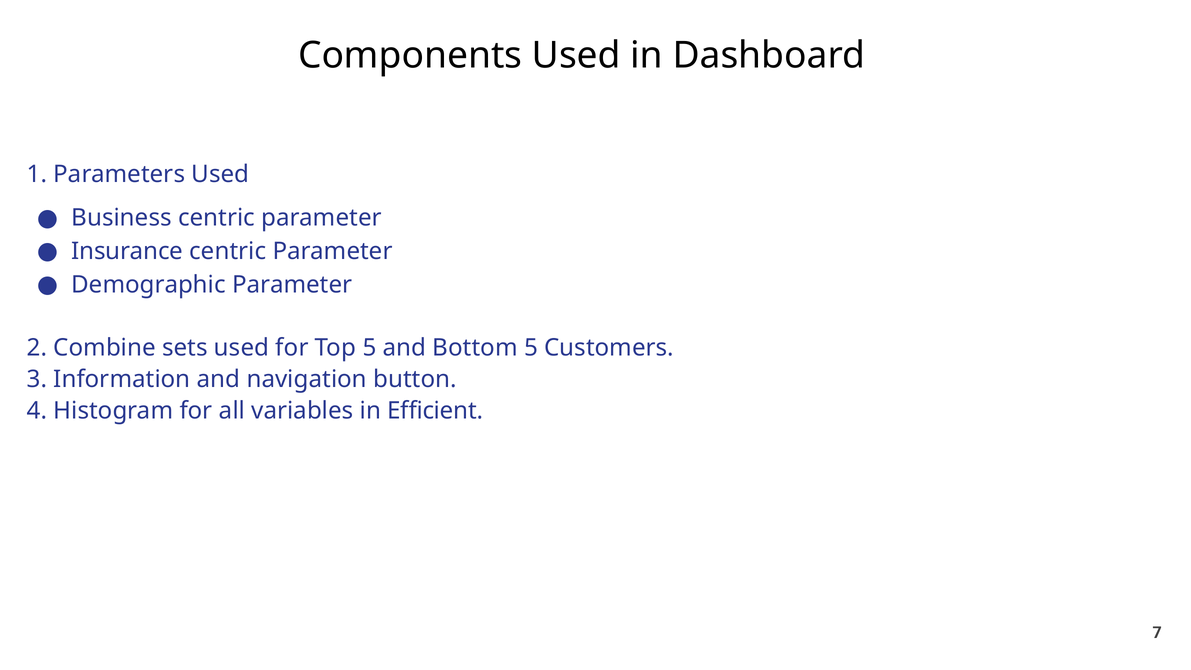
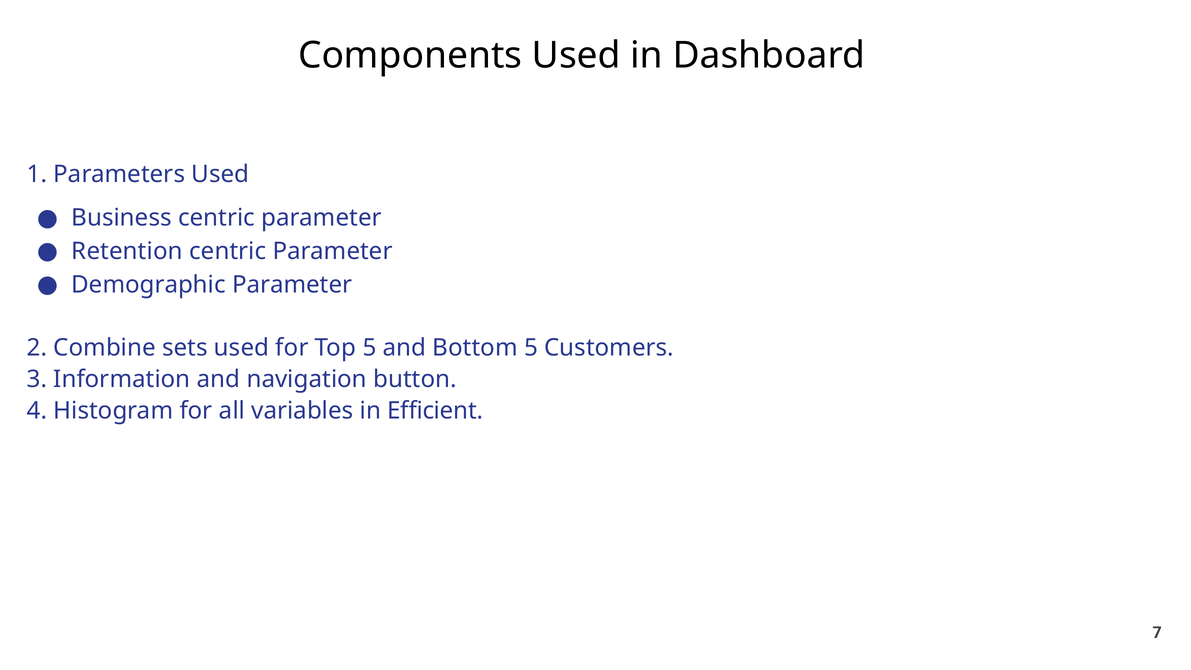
Insurance: Insurance -> Retention (127, 251)
